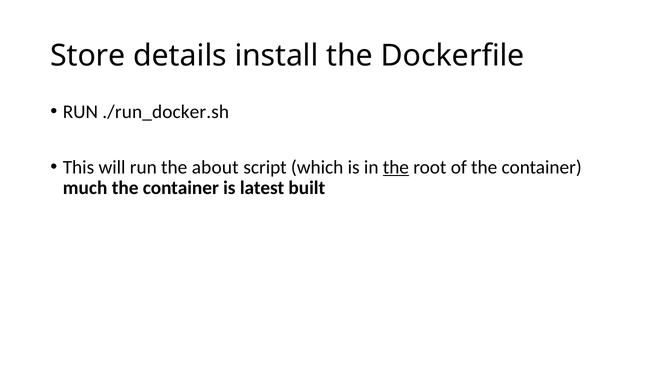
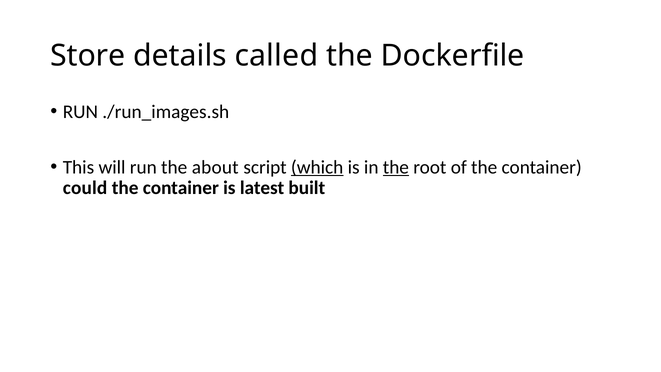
install: install -> called (276, 56)
./run_docker.sh: ./run_docker.sh -> ./run_images.sh (166, 112)
which underline: none -> present (317, 167)
much: much -> could (85, 188)
